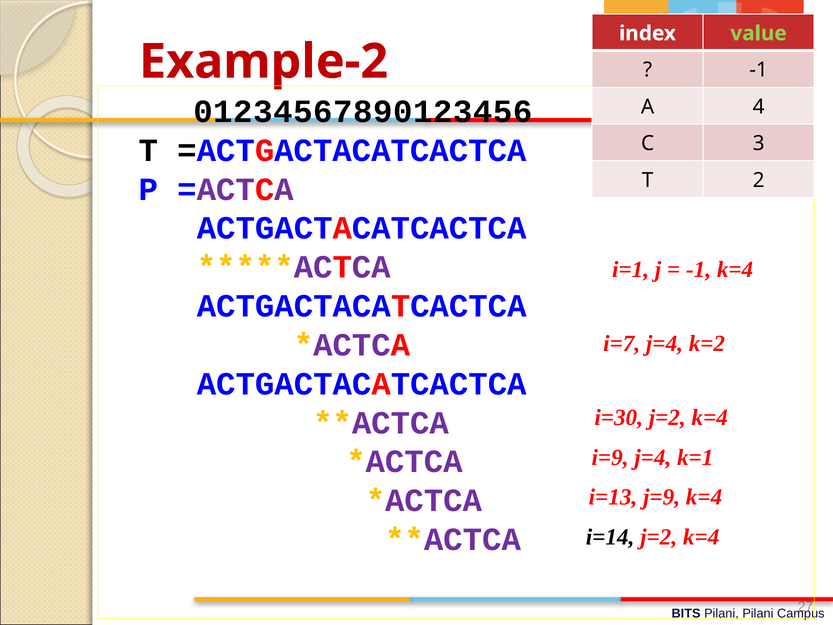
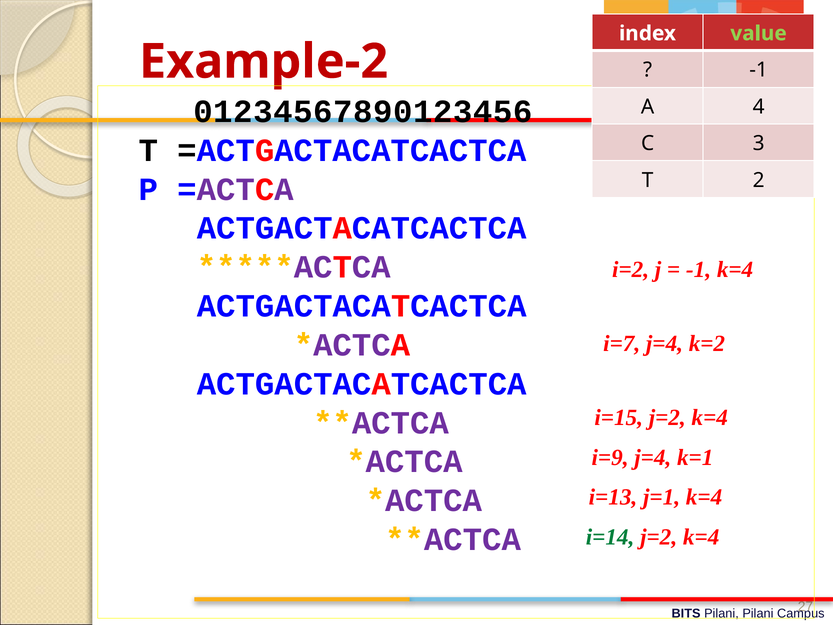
i=1: i=1 -> i=2 (631, 270)
i=30: i=30 -> i=15 (619, 418)
j=9: j=9 -> j=1 (662, 497)
i=14 colour: black -> green (610, 537)
